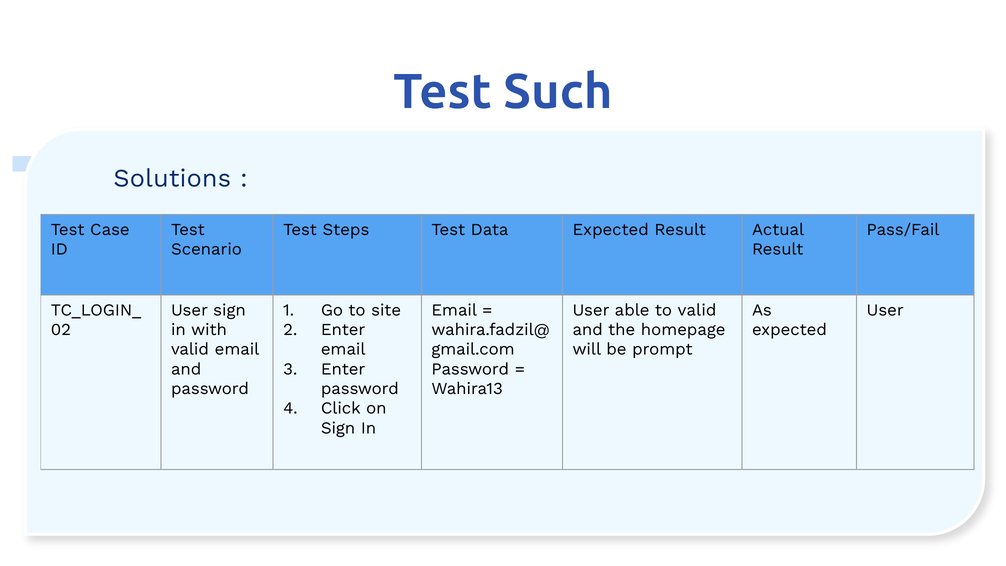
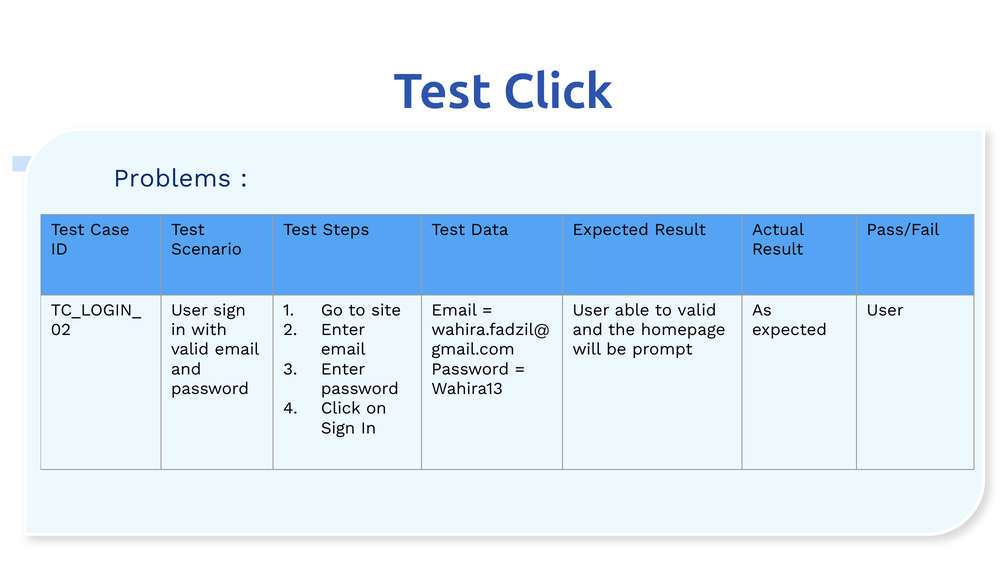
Test Such: Such -> Click (558, 92)
Solutions: Solutions -> Problems (172, 179)
